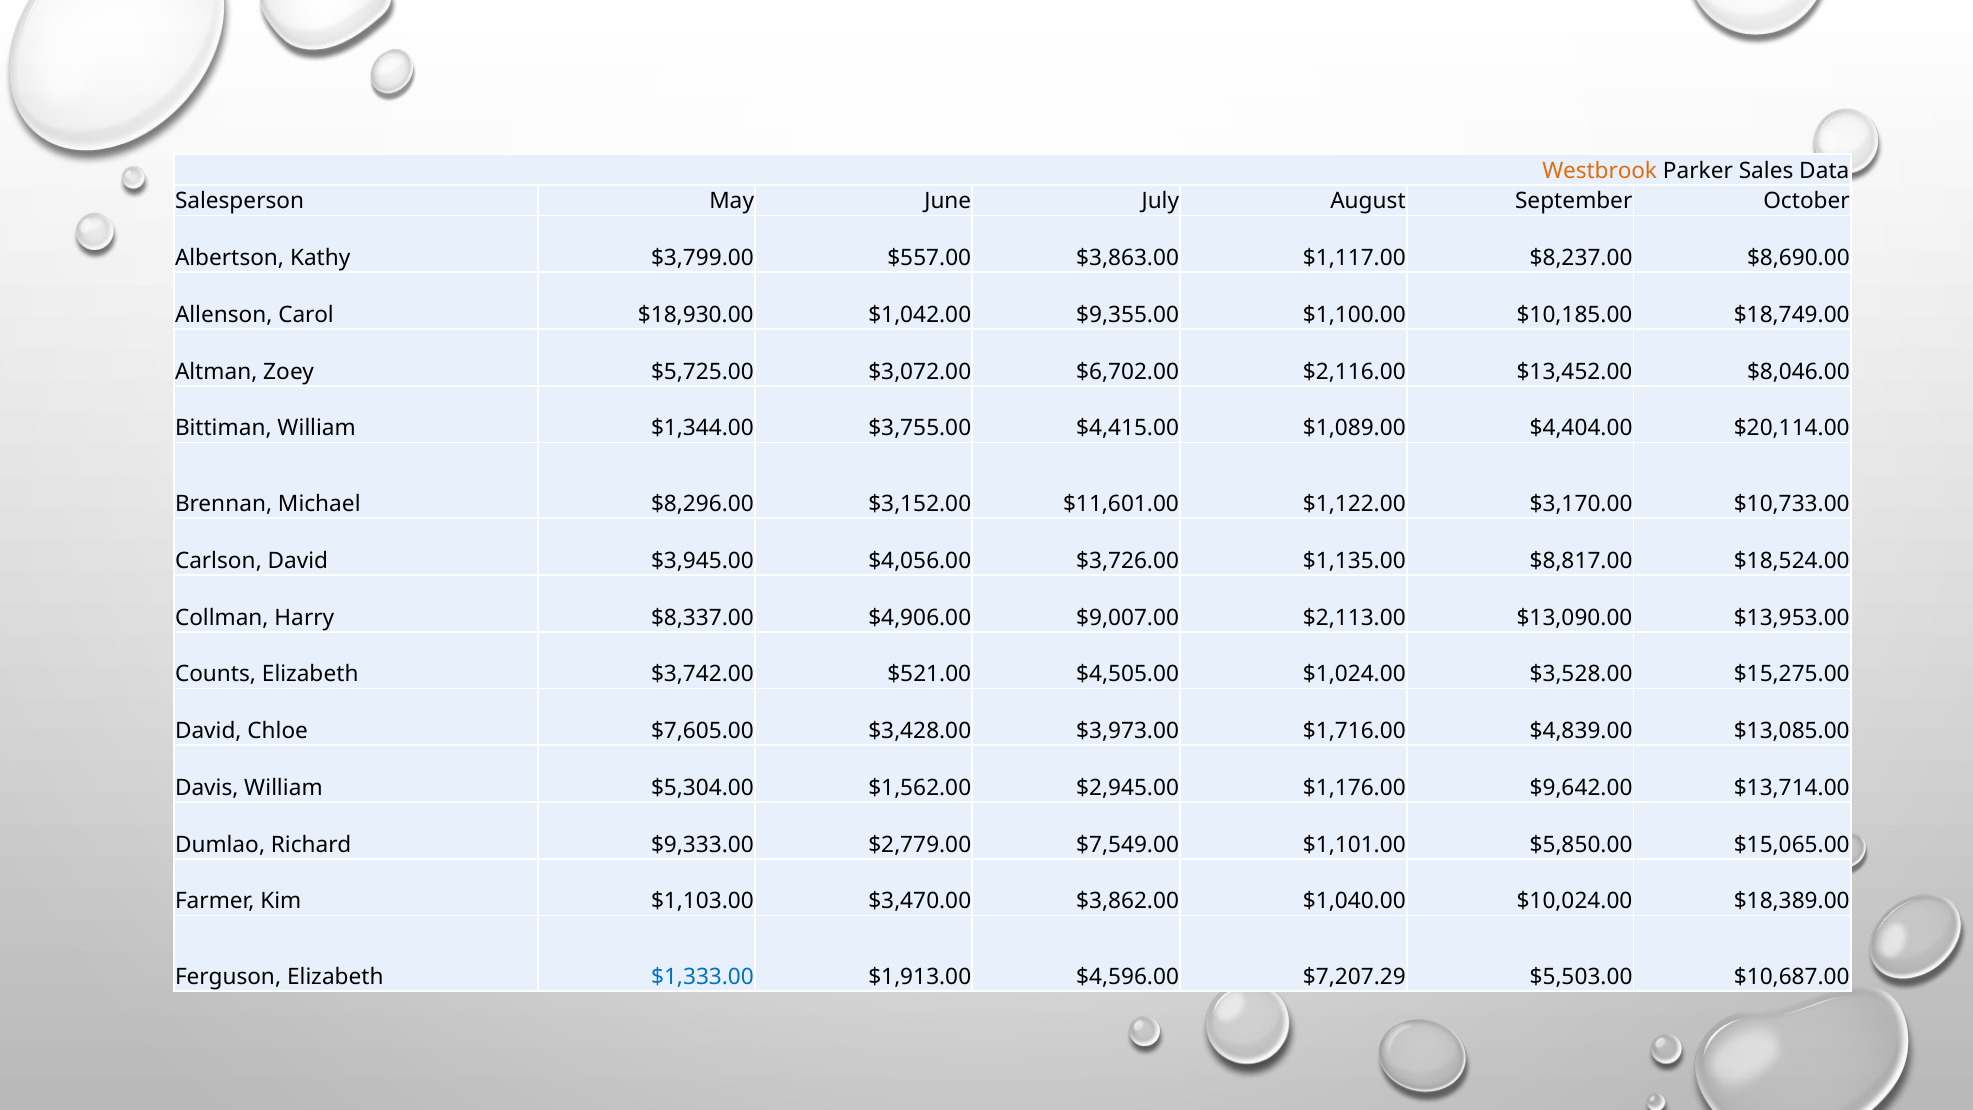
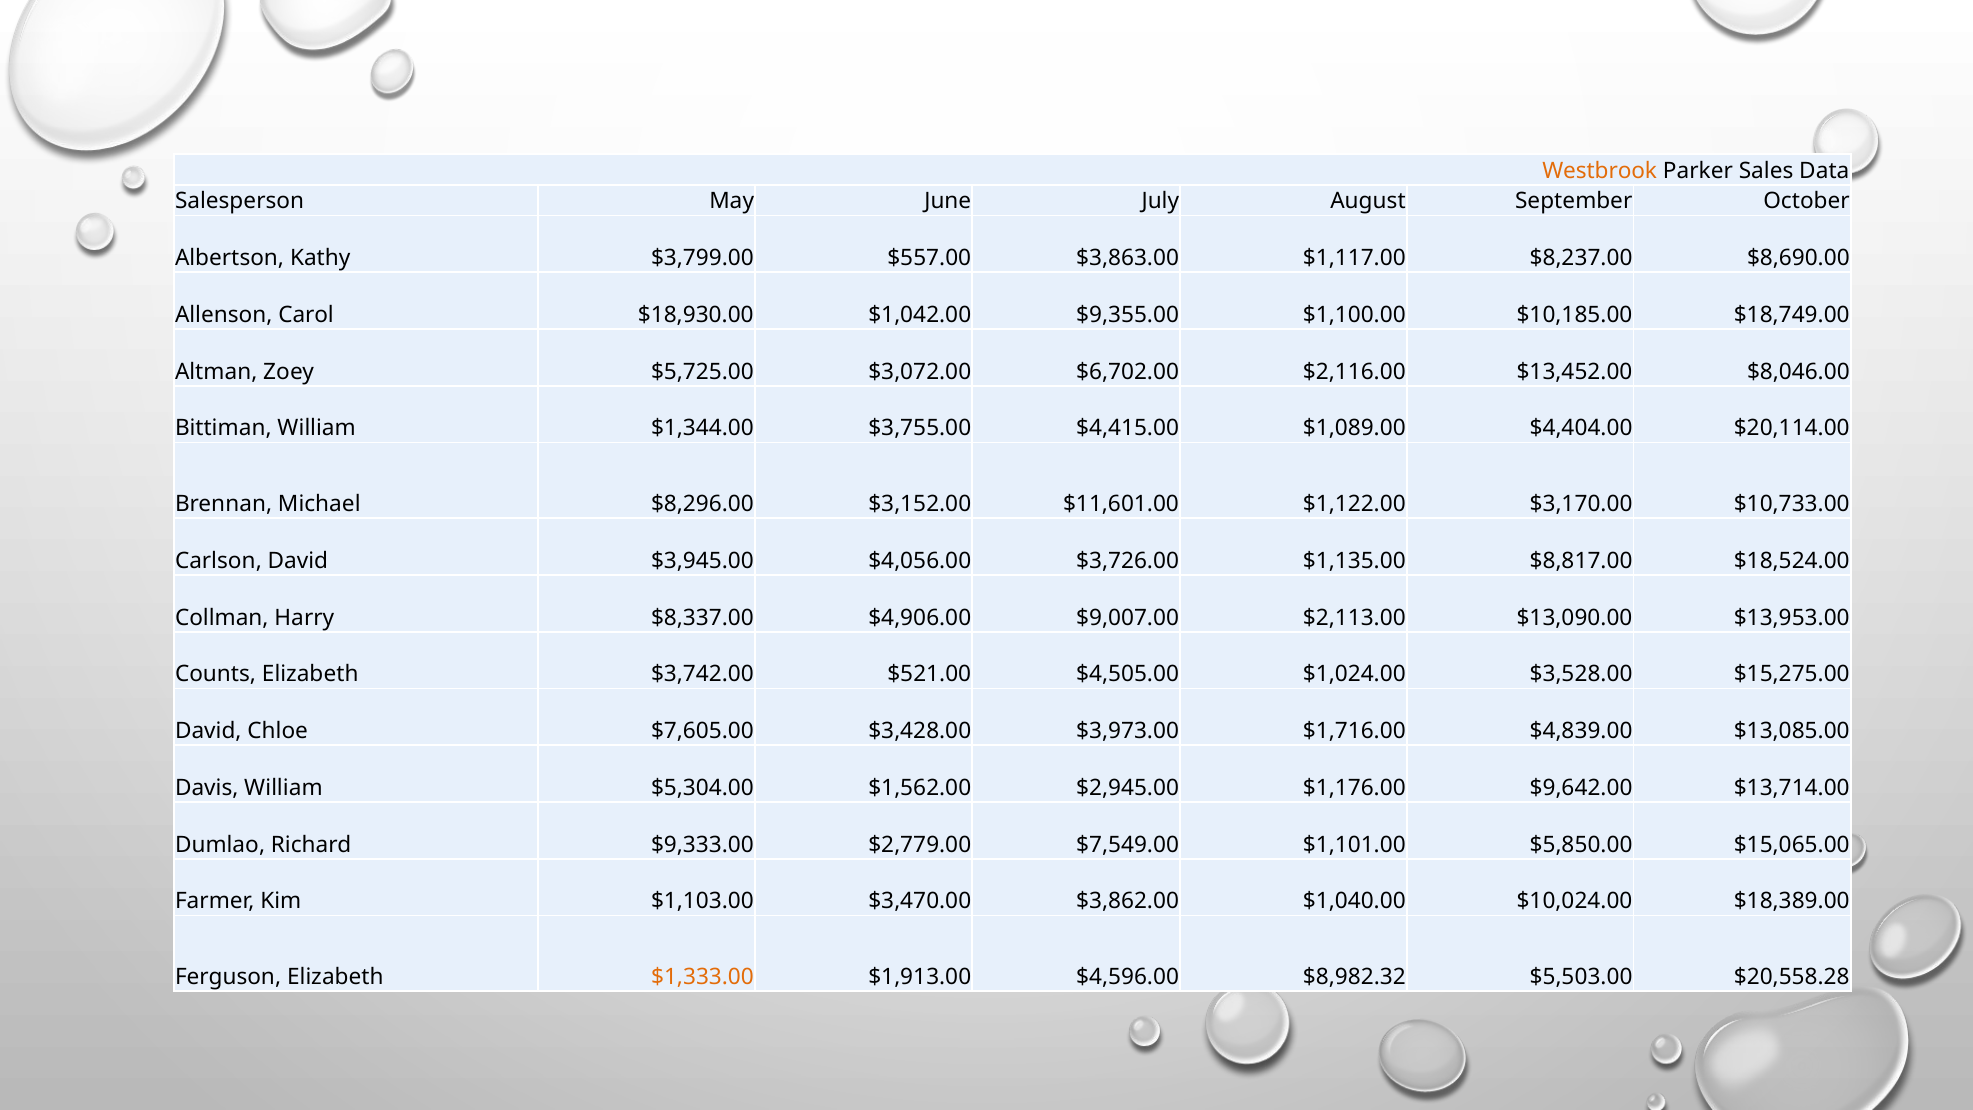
$1,333.00 colour: blue -> orange (702, 977)
$7,207.29: $7,207.29 -> $8,982.32 (1354, 977)
$10,687.00: $10,687.00 -> $20,558.28 (1792, 977)
